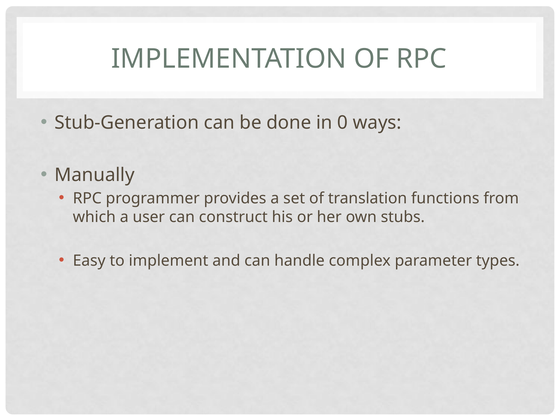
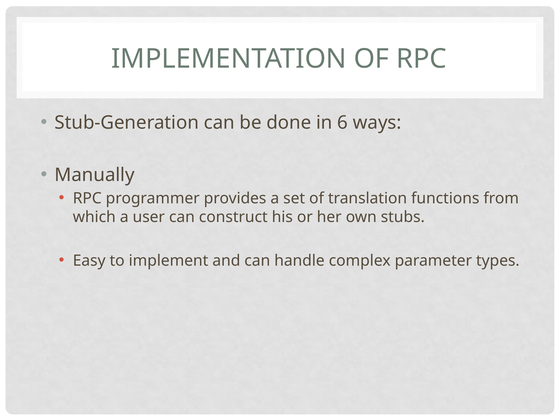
0: 0 -> 6 (343, 123)
